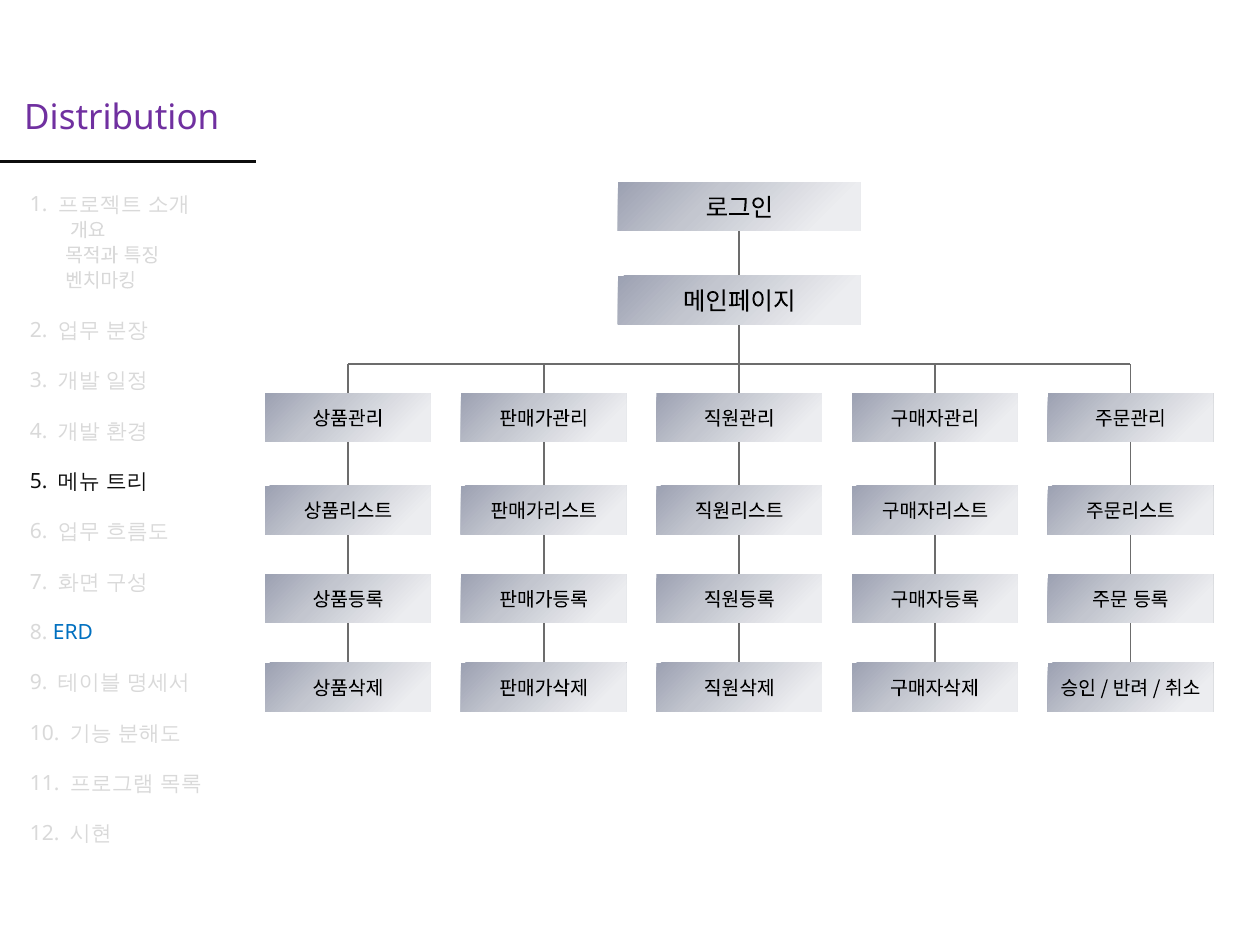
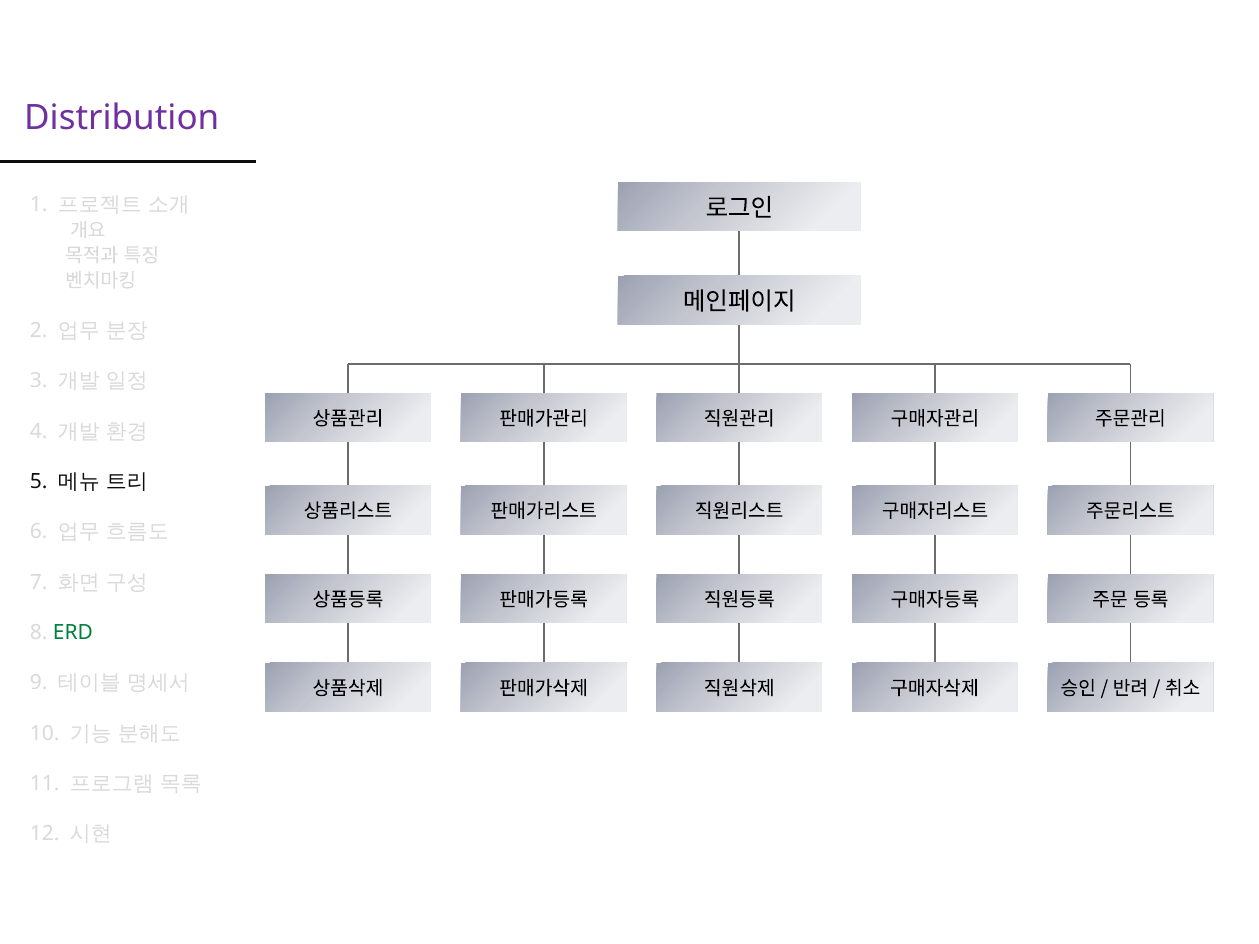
ERD colour: blue -> green (73, 633)
